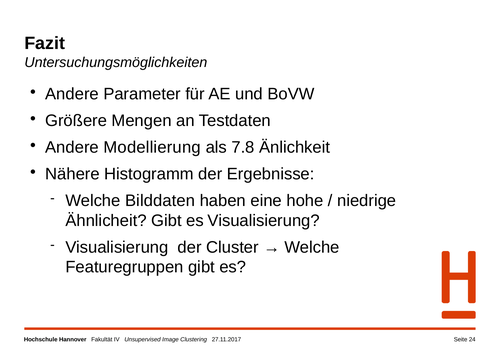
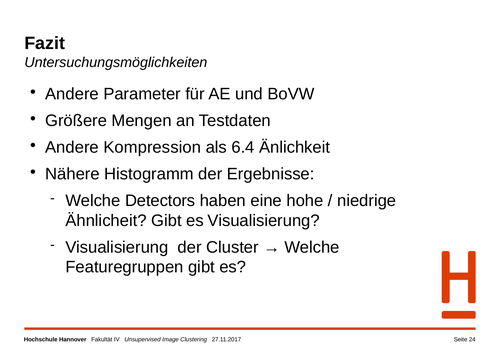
Modellierung: Modellierung -> Kompression (152, 147)
7.8: 7.8 -> 6.4 (243, 147)
Bilddaten: Bilddaten -> Detectors (160, 200)
